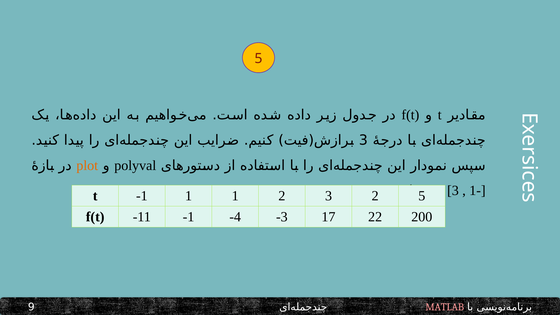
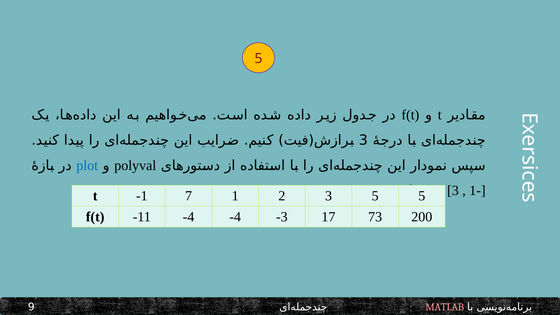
plot colour: orange -> blue (87, 165)
-1 1: 1 -> 7 (189, 196)
3 2: 2 -> 5 (375, 196)
-11 -1: -1 -> -4 (189, 217)
22: 22 -> 73 (375, 217)
